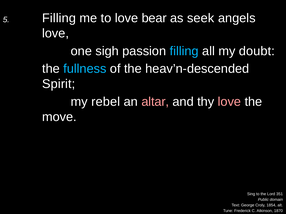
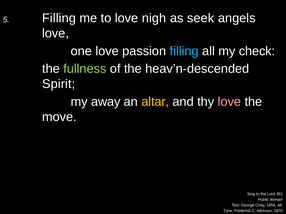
bear: bear -> nigh (154, 18)
one sigh: sigh -> love (107, 51)
doubt: doubt -> check (257, 51)
fullness colour: light blue -> light green (85, 69)
rebel: rebel -> away (106, 102)
altar colour: pink -> yellow (155, 102)
